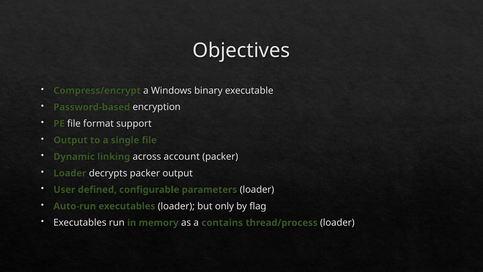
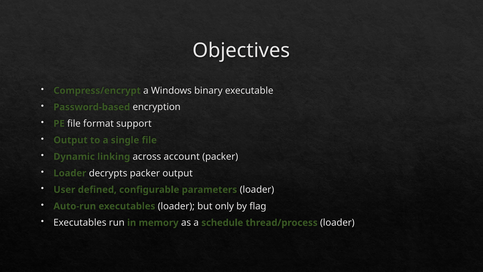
contains: contains -> schedule (222, 222)
